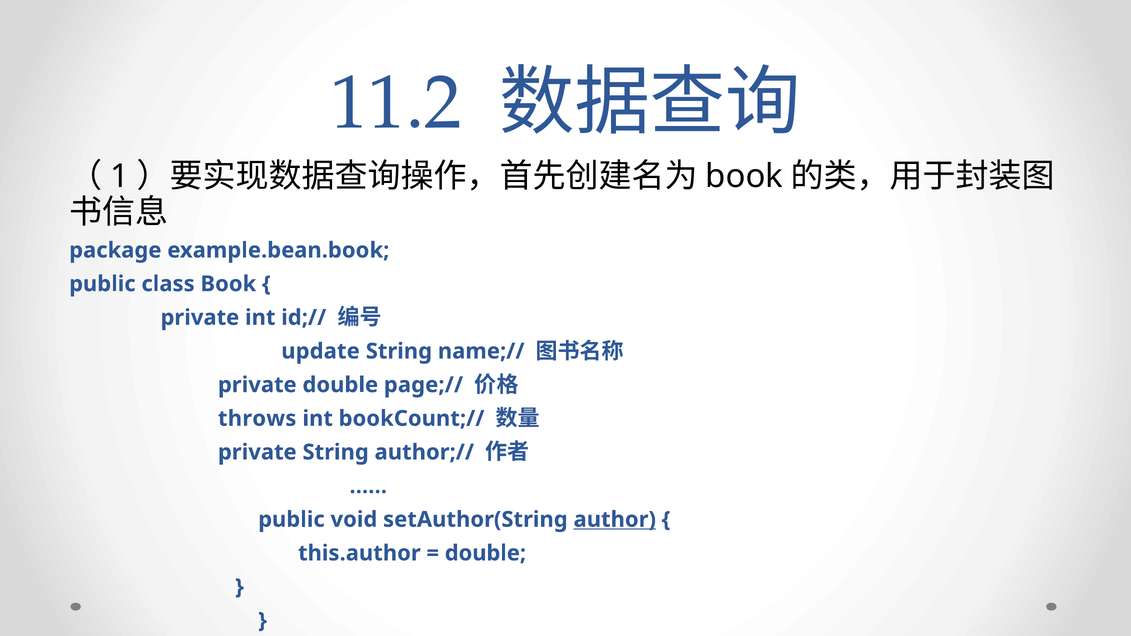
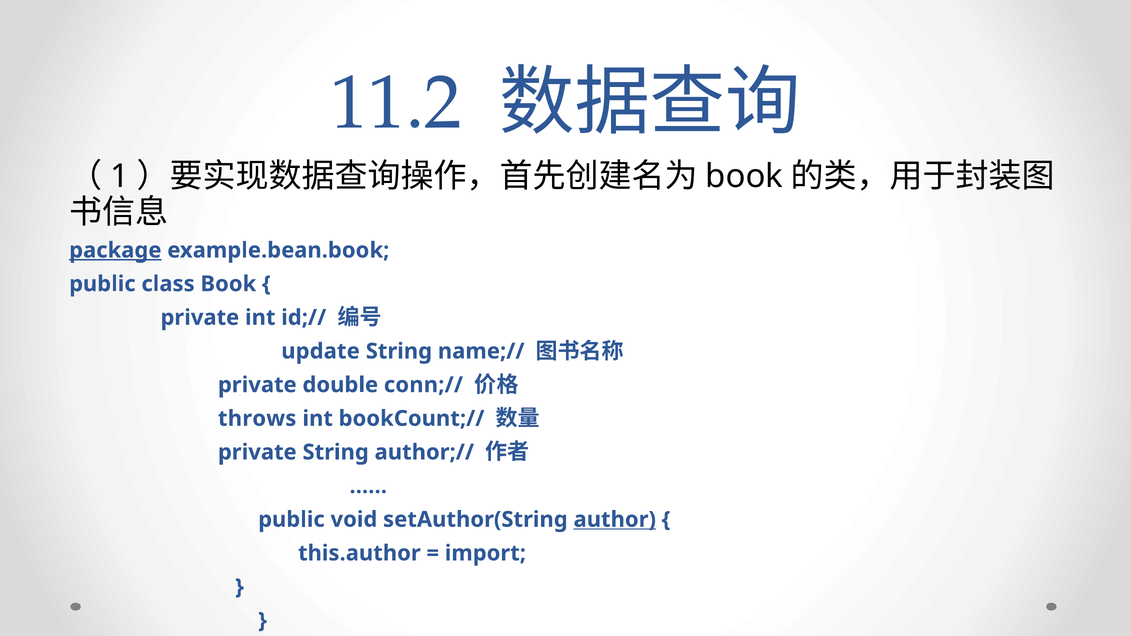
package underline: none -> present (115, 250)
page;//: page;// -> conn;// (423, 385)
double: double -> import (485, 553)
